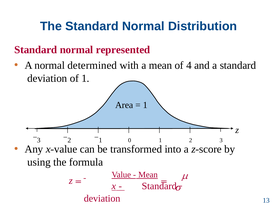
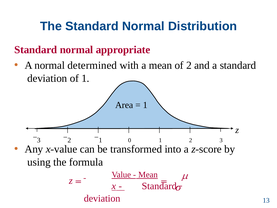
represented: represented -> appropriate (123, 50)
of 4: 4 -> 2 (189, 65)
